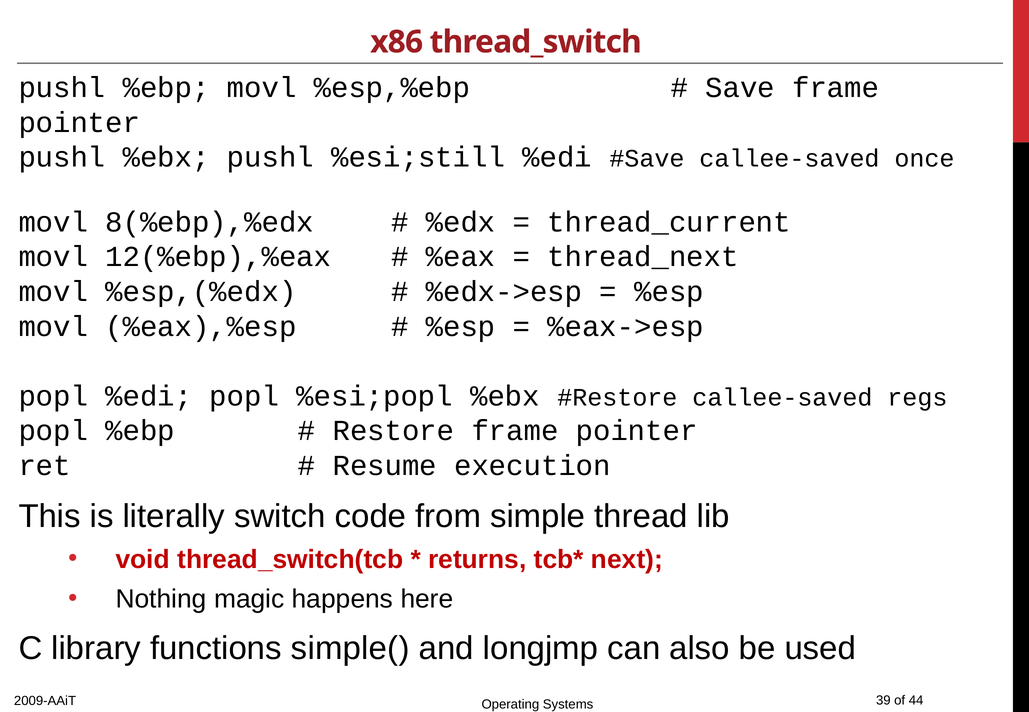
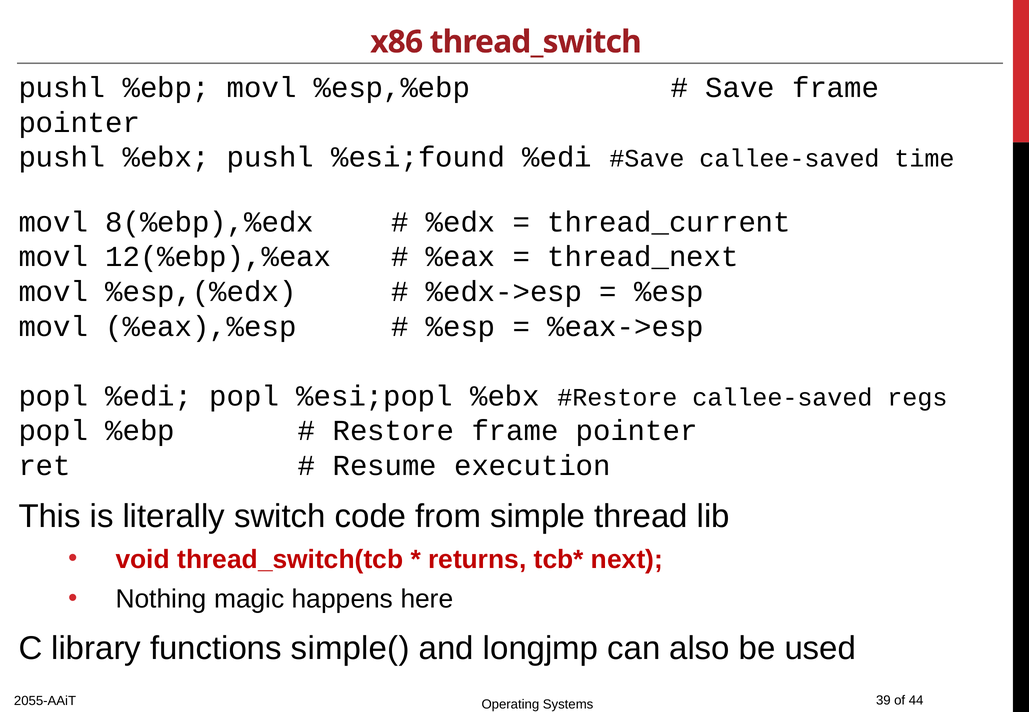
%esi;still: %esi;still -> %esi;found (418, 157)
once: once -> time (924, 159)
2009-AAiT: 2009-AAiT -> 2055-AAiT (45, 701)
